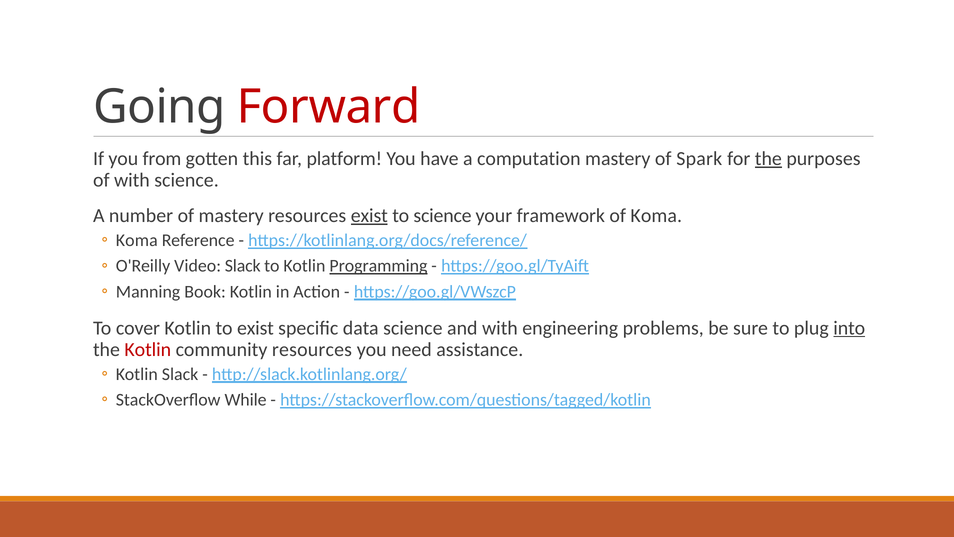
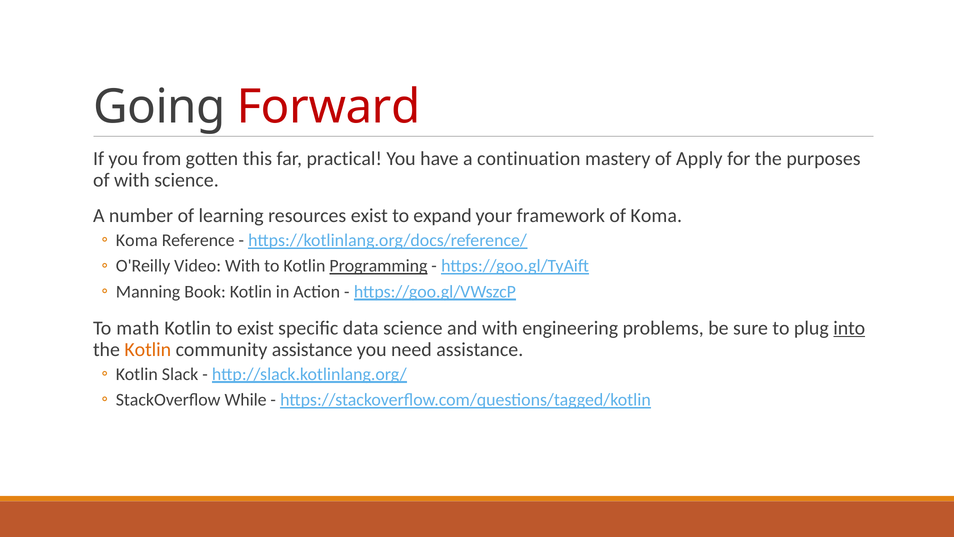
platform: platform -> practical (344, 159)
computation: computation -> continuation (529, 159)
Spark: Spark -> Apply (699, 159)
the underline: present -> none (768, 159)
of mastery: mastery -> learning (231, 216)
exist underline: present -> none (369, 216)
to science: science -> expand (443, 216)
Video Slack: Slack -> With (243, 266)
cover: cover -> math (138, 328)
Kotlin colour: red -> orange (148, 349)
community resources: resources -> assistance (312, 349)
